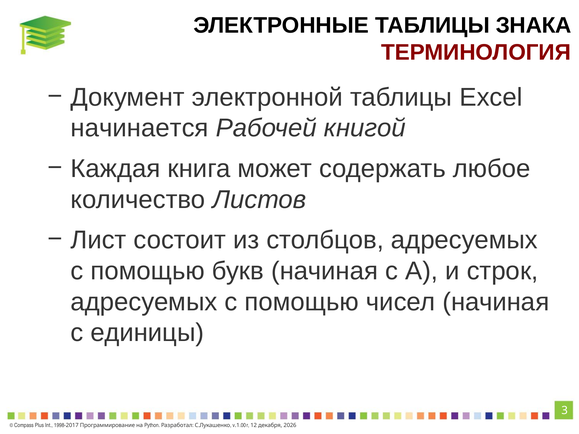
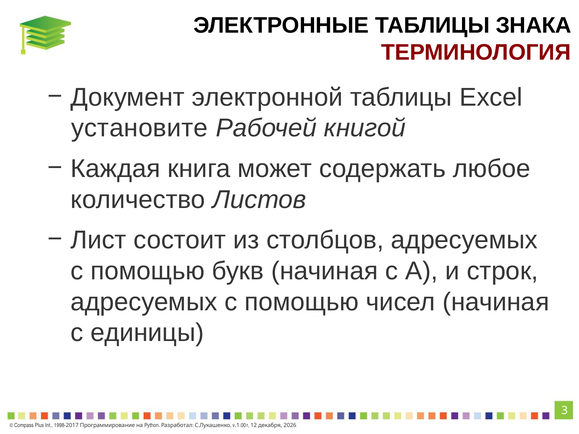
начинается: начинается -> установите (139, 128)
